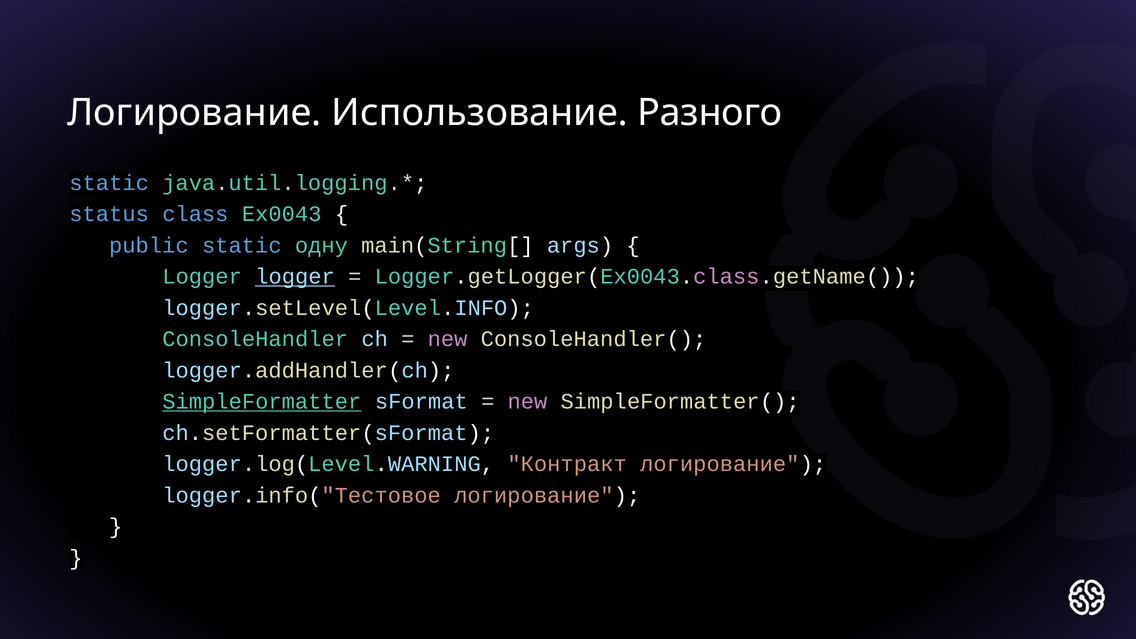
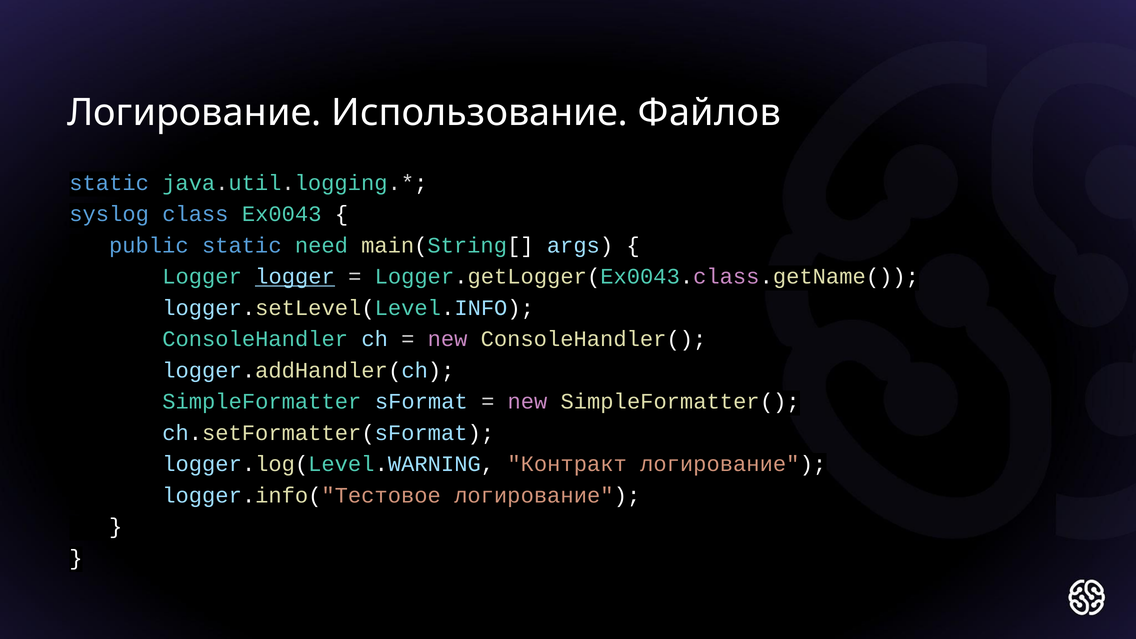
Разного: Разного -> Файлов (709, 113)
status: status -> syslog (109, 214)
одну: одну -> need (321, 245)
SimpleFormatter underline: present -> none (262, 402)
